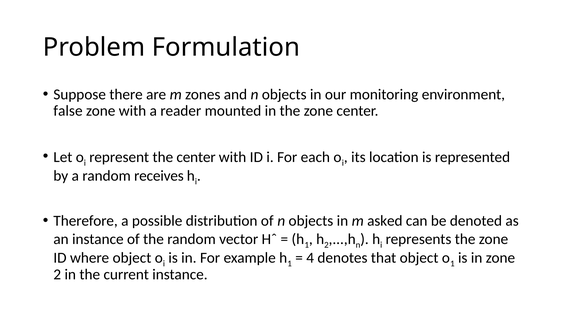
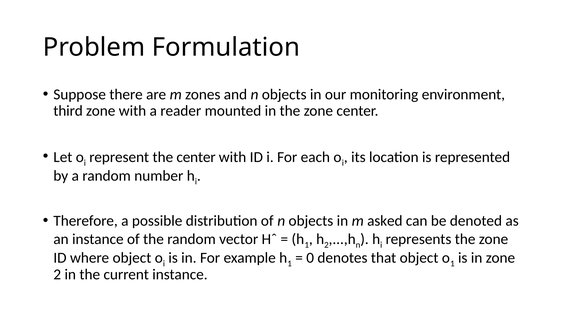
false: false -> third (68, 111)
receives: receives -> number (159, 176)
4: 4 -> 0 (310, 258)
